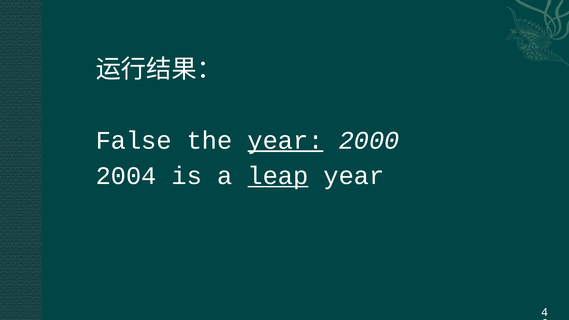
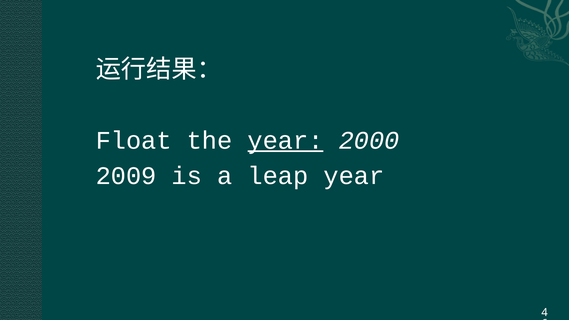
False: False -> Float (134, 140)
2004: 2004 -> 2009 (126, 176)
leap underline: present -> none (278, 176)
